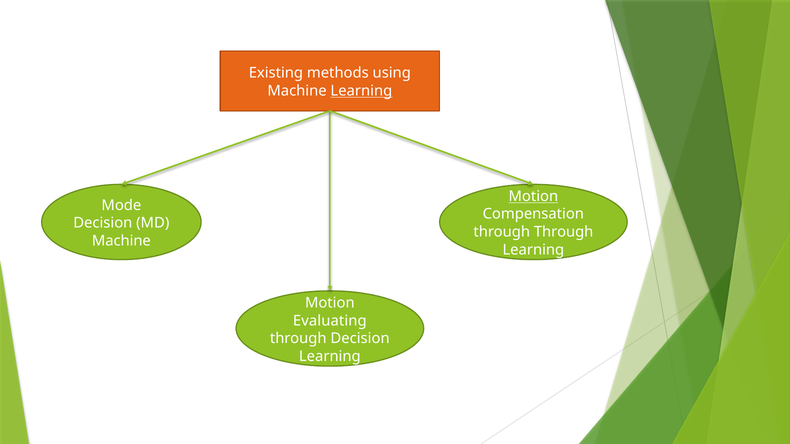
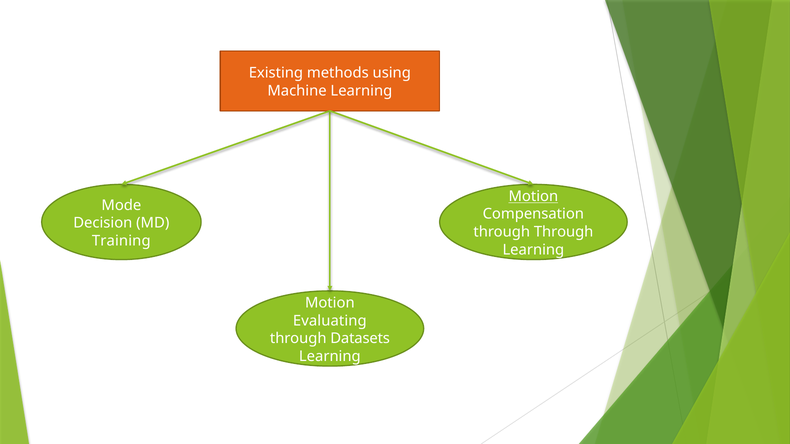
Learning underline: present -> none (361, 91)
Machine: Machine -> Training (121, 241)
through Decision: Decision -> Datasets (360, 339)
